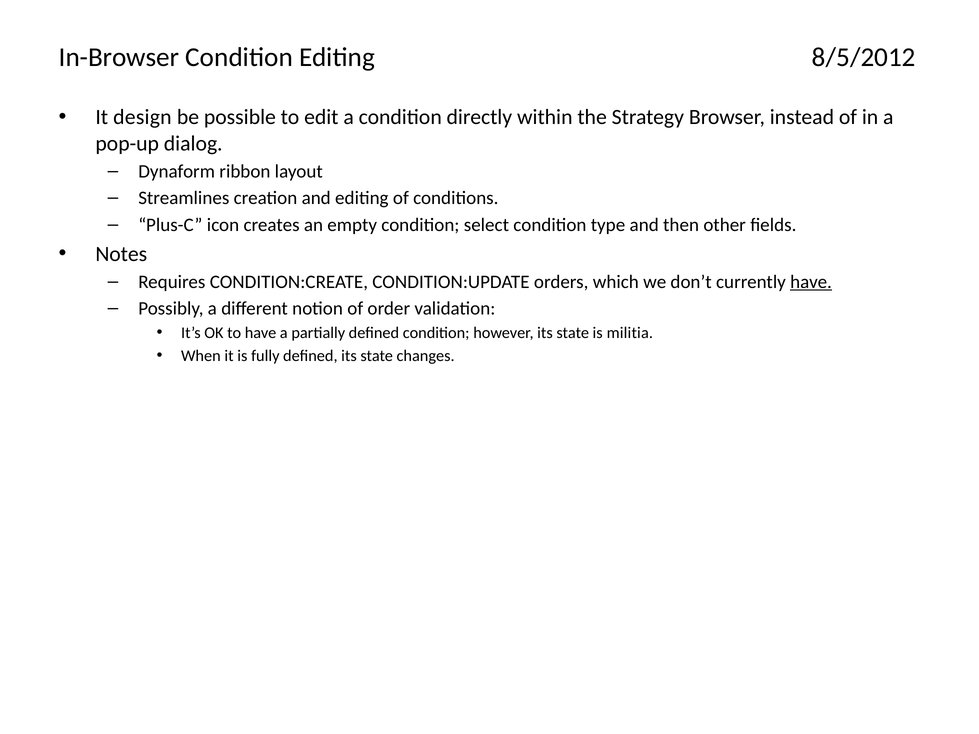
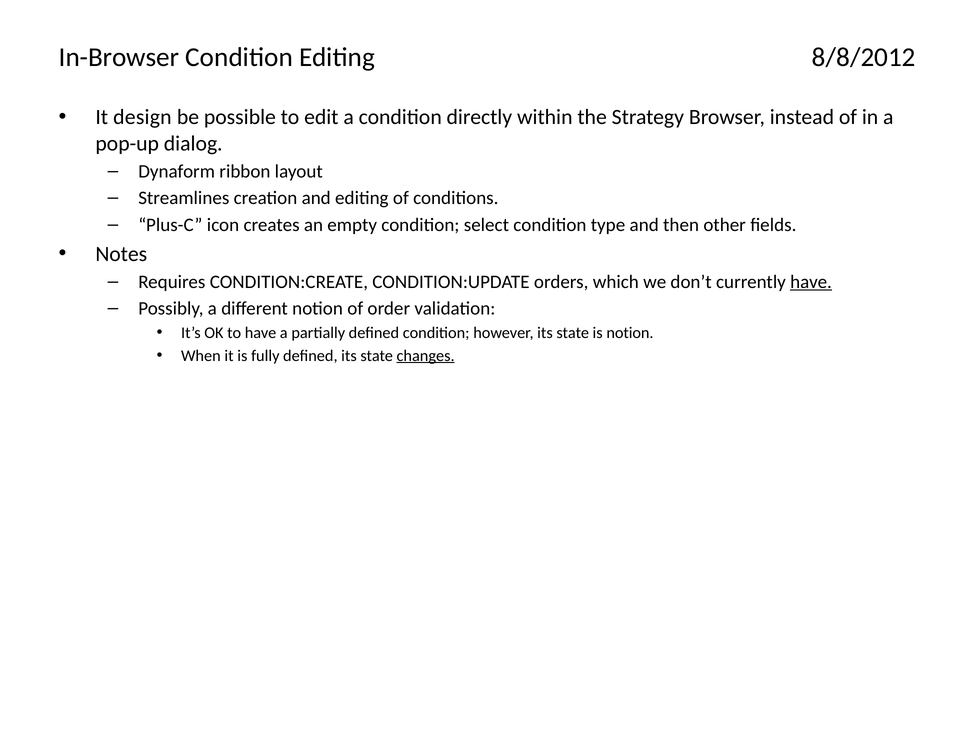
8/5/2012: 8/5/2012 -> 8/8/2012 (864, 57)
is militia: militia -> notion (630, 333)
changes underline: none -> present (426, 356)
